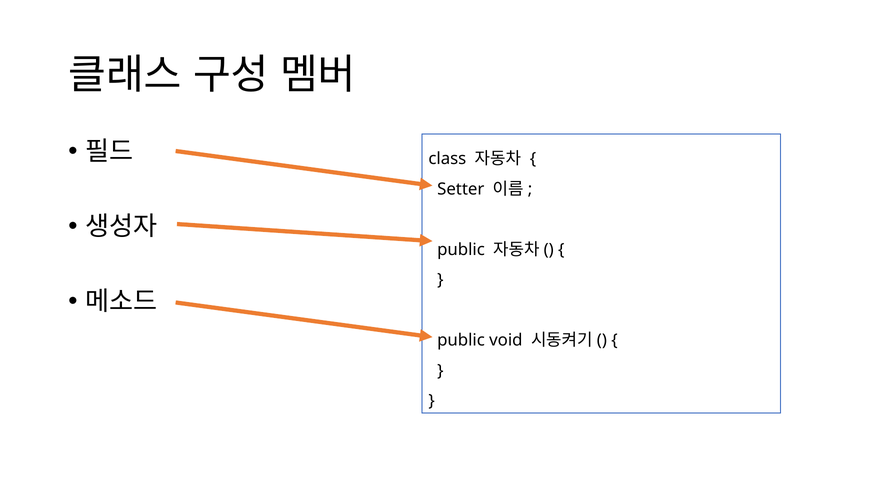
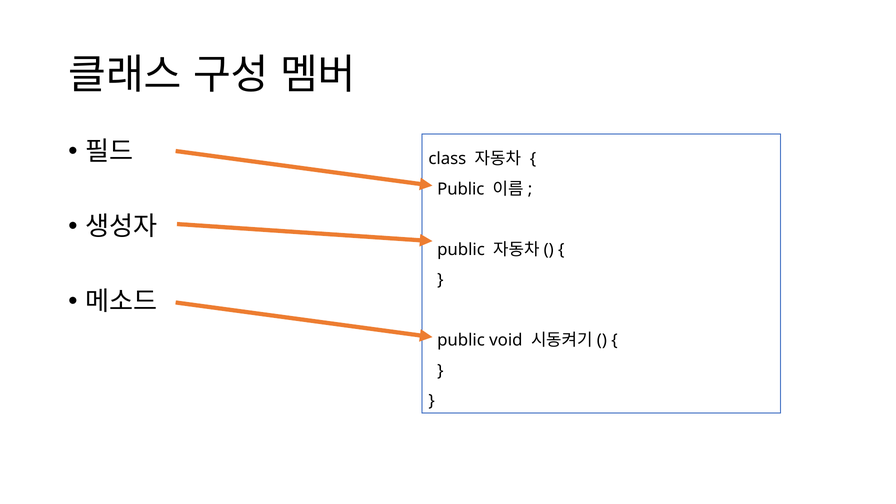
Setter: Setter -> Public (461, 189)
